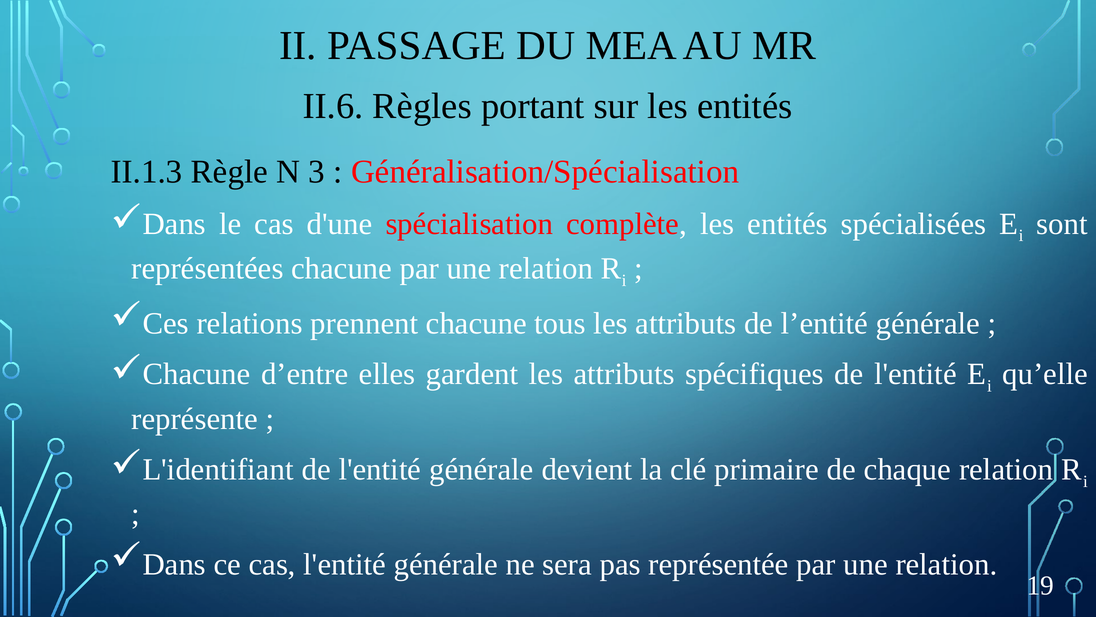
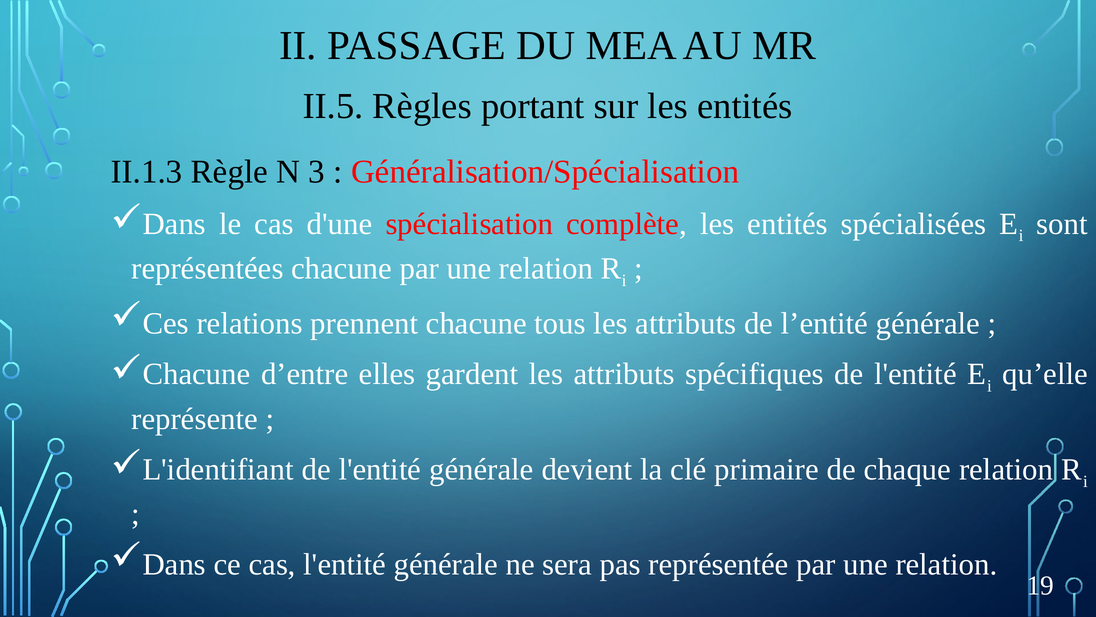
II.6: II.6 -> II.5 (333, 106)
